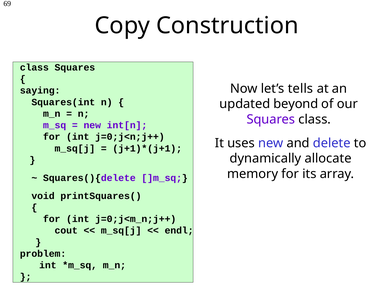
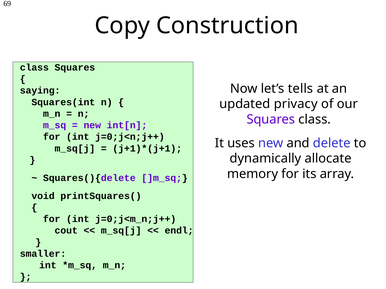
beyond: beyond -> privacy (296, 104)
problem: problem -> smaller (43, 254)
